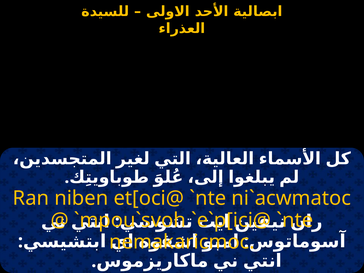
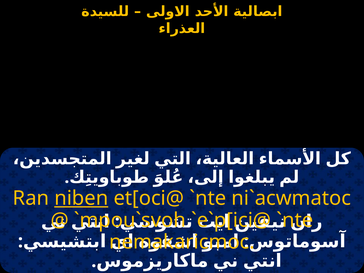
niben underline: none -> present (81, 198)
